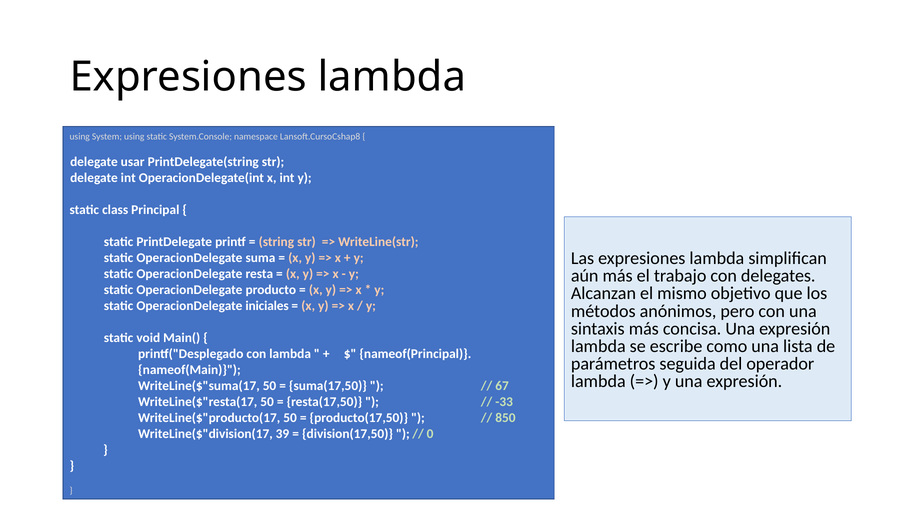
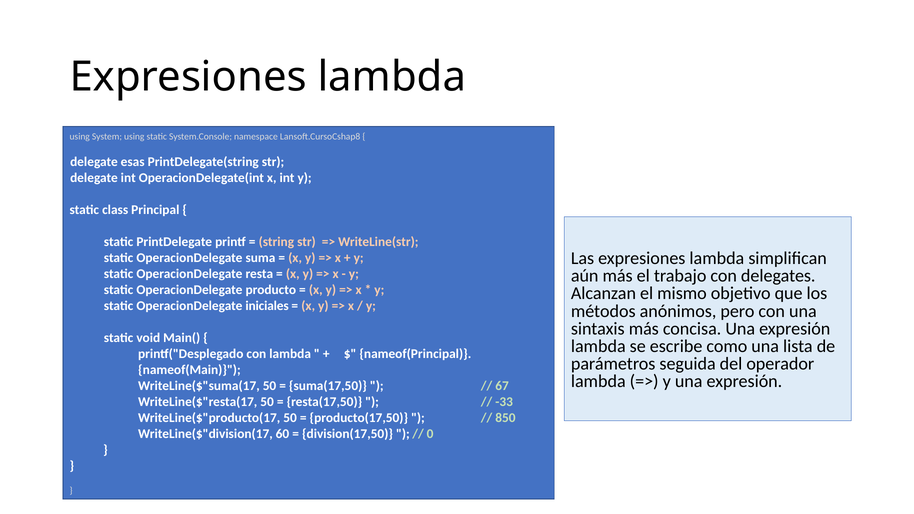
usar: usar -> esas (133, 162)
39: 39 -> 60 (282, 434)
